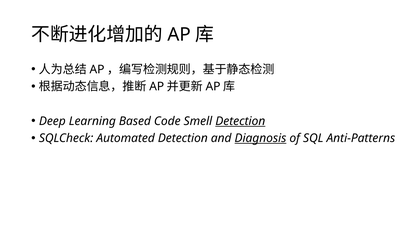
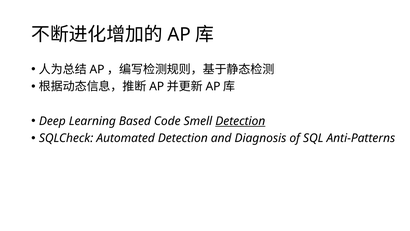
Diagnosis underline: present -> none (260, 138)
